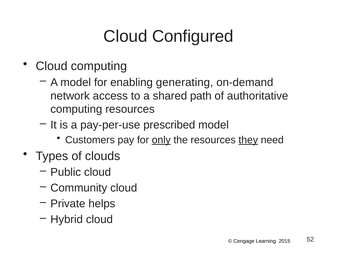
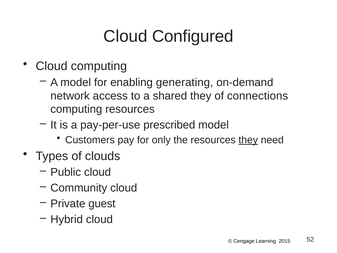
shared path: path -> they (201, 96)
authoritative: authoritative -> connections (258, 96)
only underline: present -> none (161, 140)
helps: helps -> guest (102, 203)
